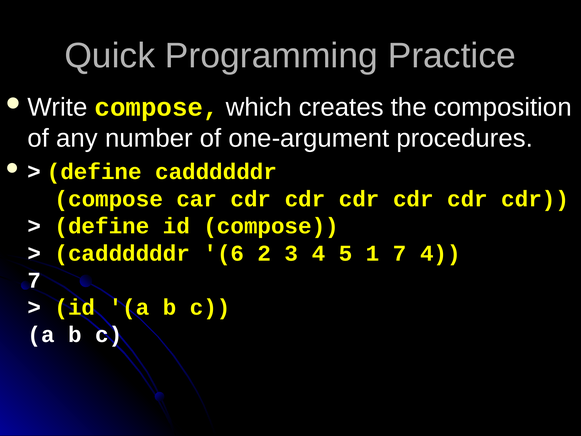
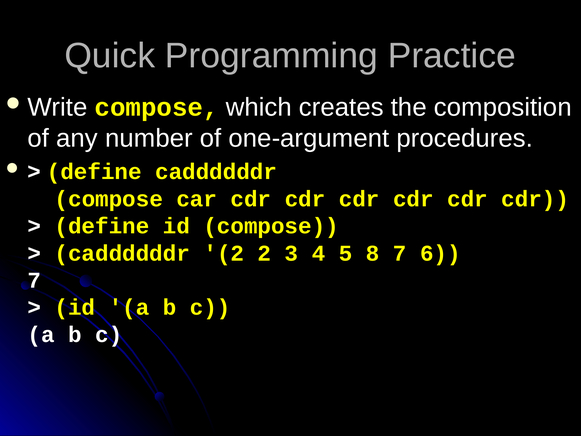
caddddddr 6: 6 -> 2 (224, 253)
1: 1 -> 8 (373, 253)
7 4: 4 -> 6 (440, 253)
